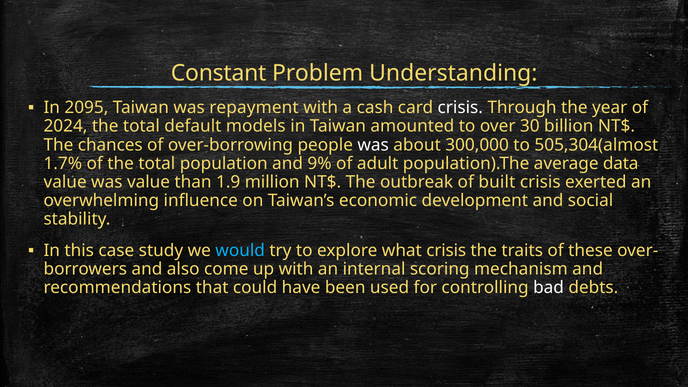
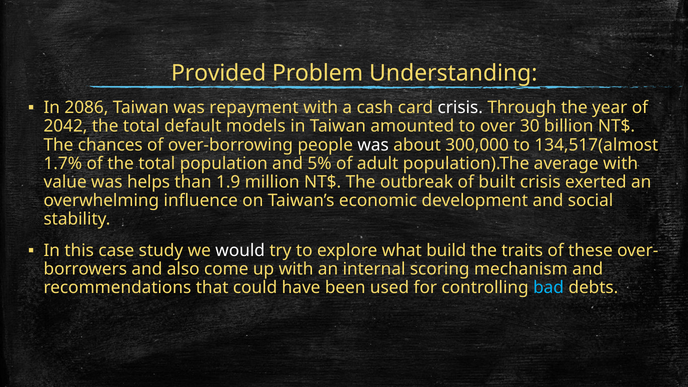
Constant: Constant -> Provided (219, 73)
2095: 2095 -> 2086 (86, 108)
2024: 2024 -> 2042 (66, 126)
505,304(almost: 505,304(almost -> 134,517(almost (596, 145)
9%: 9% -> 5% (320, 163)
average data: data -> with (621, 163)
was value: value -> helps (149, 182)
would colour: light blue -> white (240, 251)
what crisis: crisis -> build (446, 251)
bad colour: white -> light blue (549, 288)
